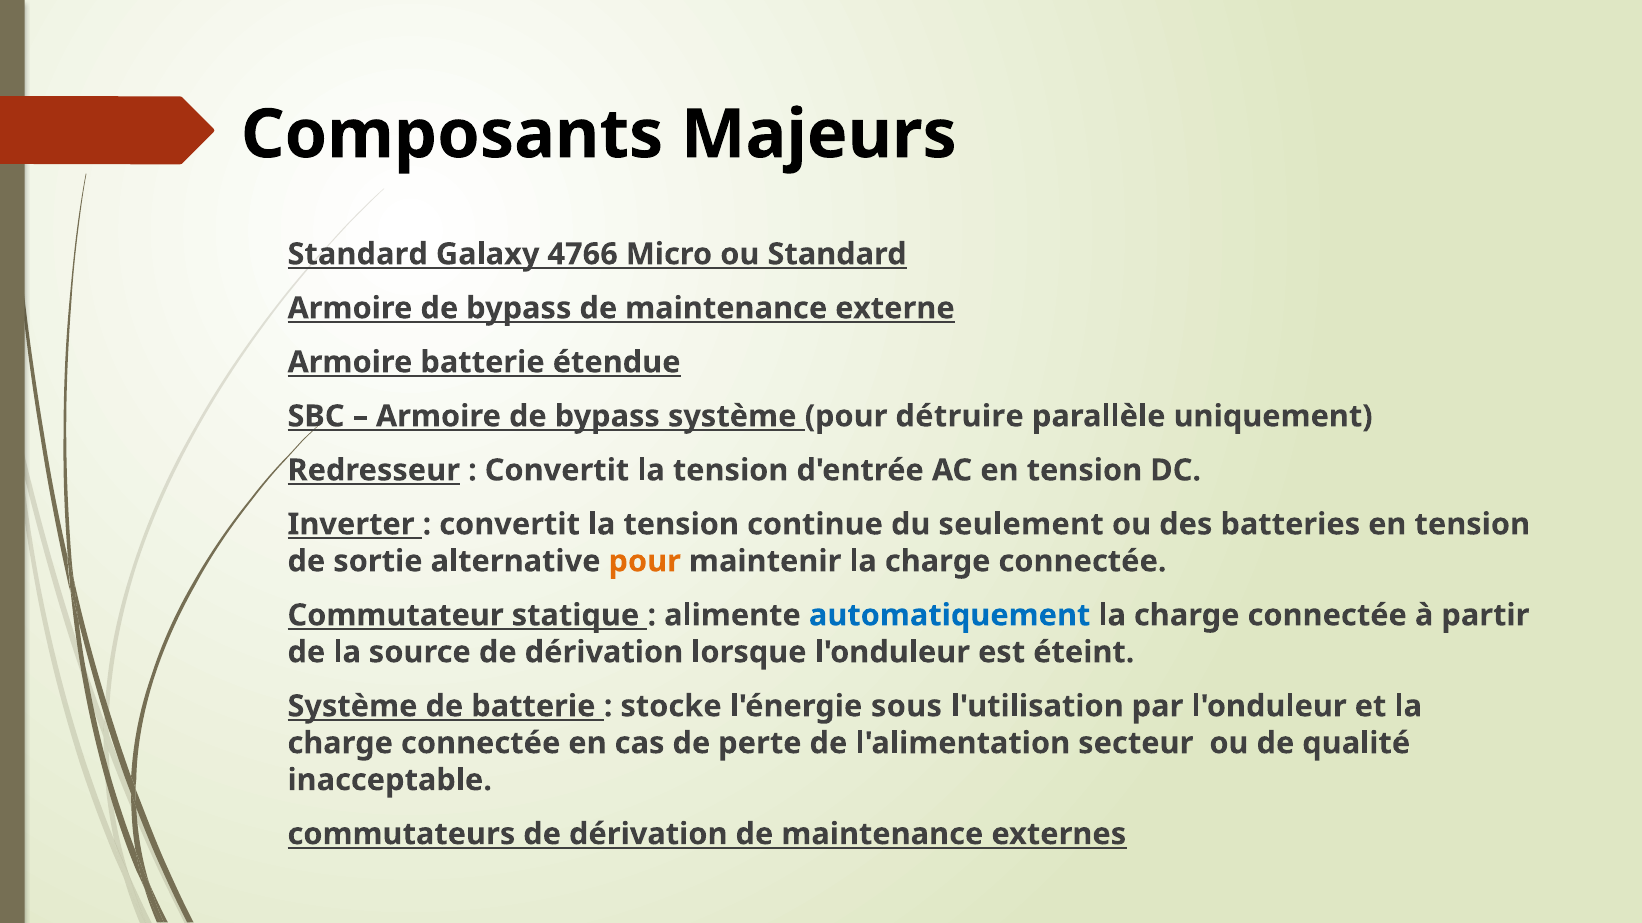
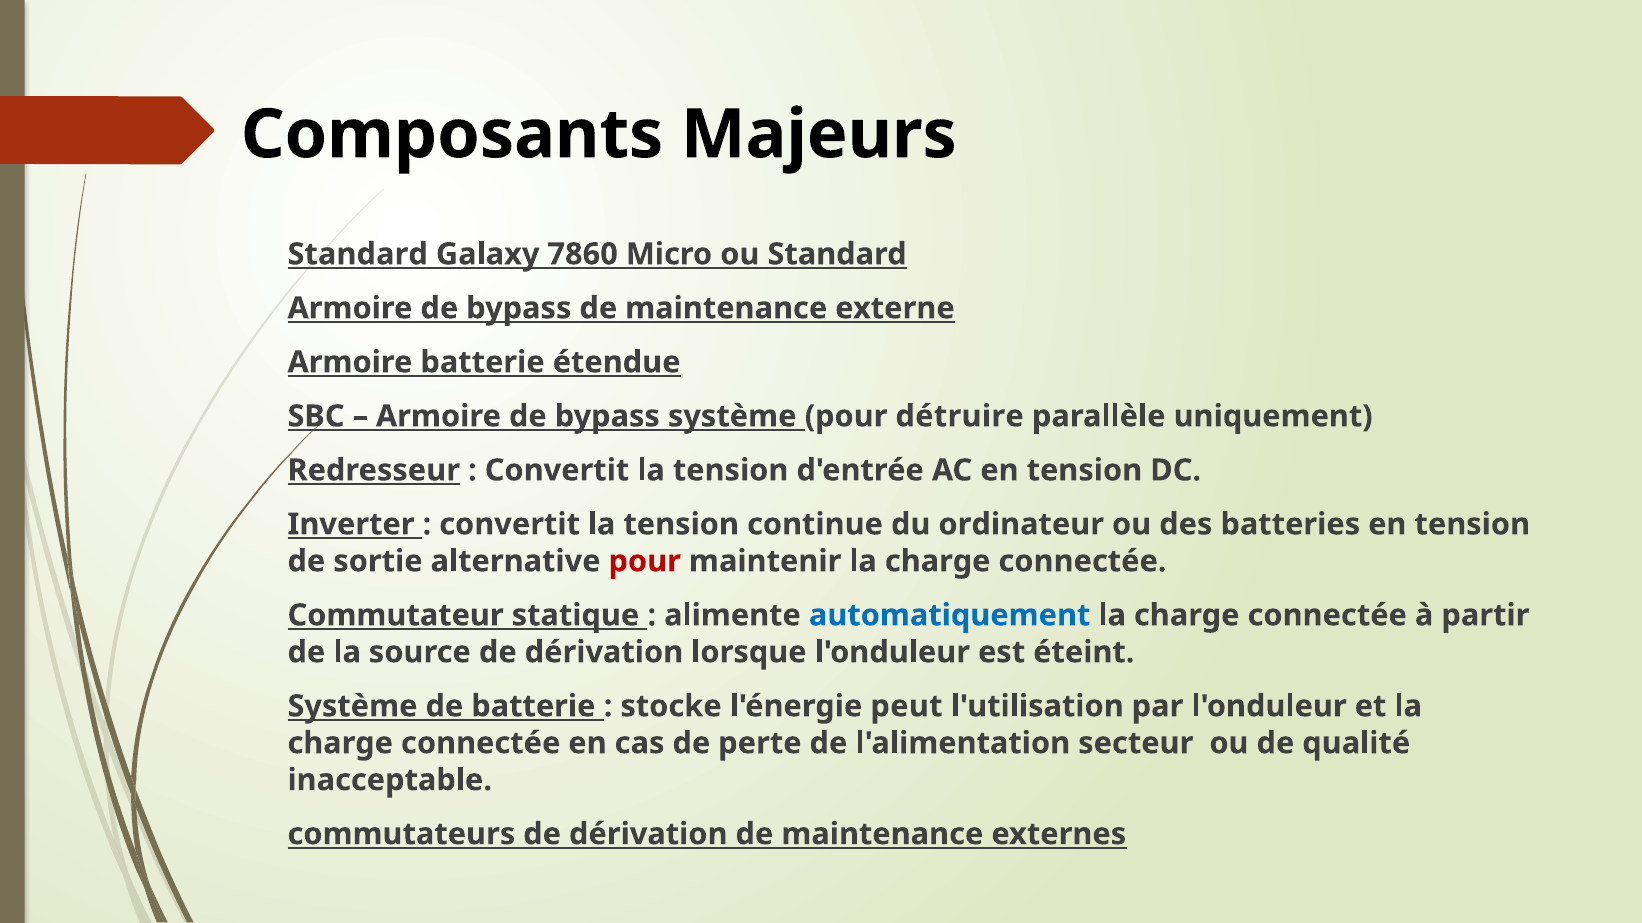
4766: 4766 -> 7860 (583, 254)
seulement: seulement -> ordinateur (1021, 525)
pour colour: orange -> red (645, 562)
sous: sous -> peut (906, 707)
